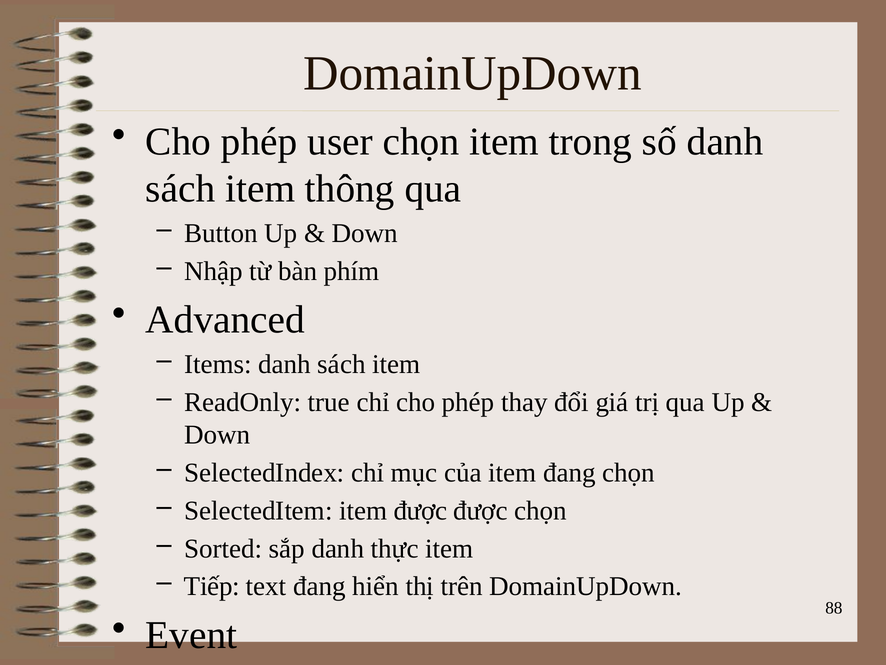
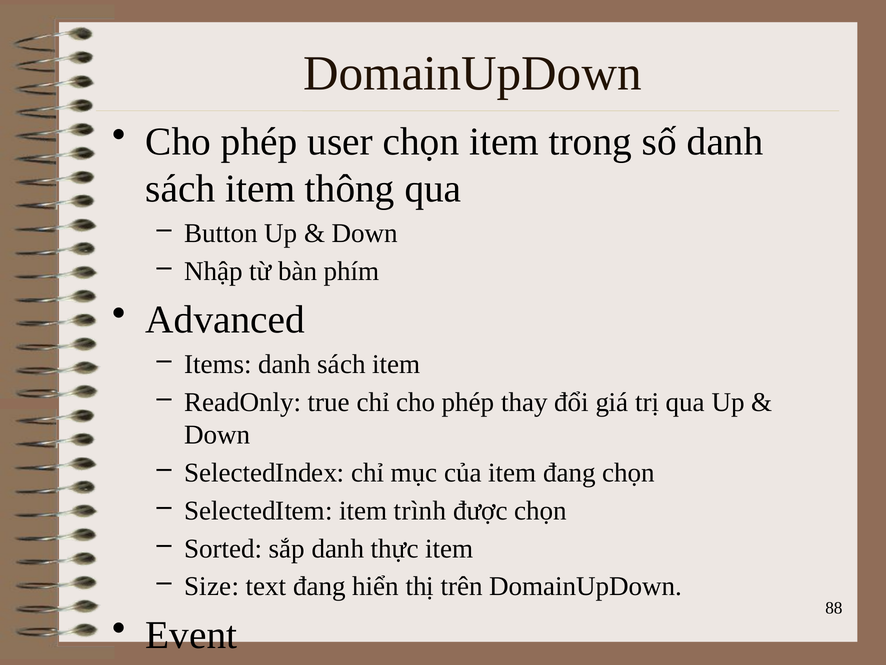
item được: được -> trình (420, 510)
Tiếp: Tiếp -> Size (212, 586)
